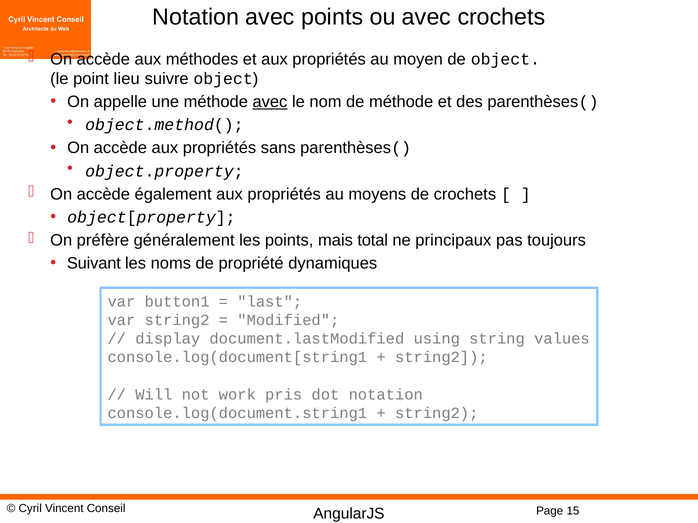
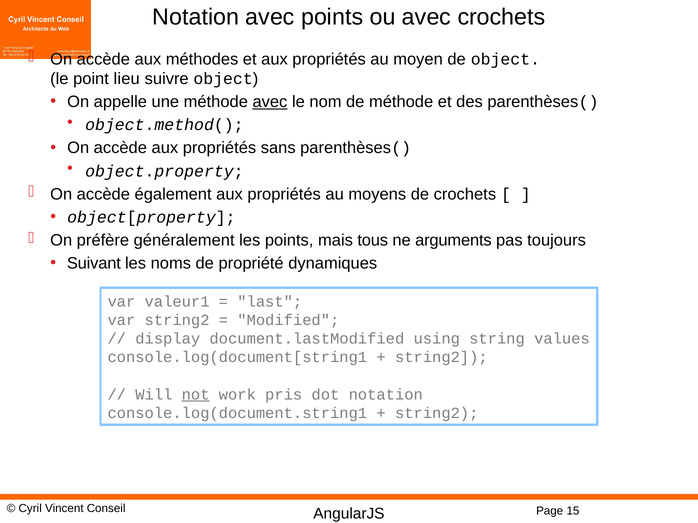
total: total -> tous (373, 241)
principaux: principaux -> arguments (453, 241)
button1: button1 -> valeur1 (177, 302)
not underline: none -> present (196, 395)
